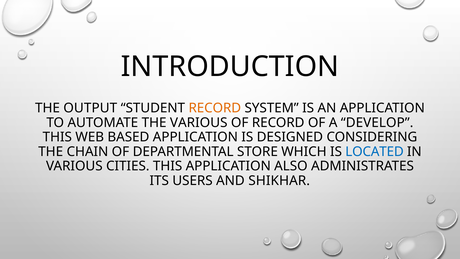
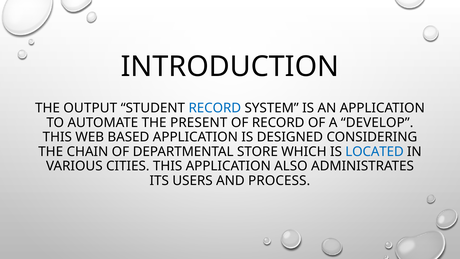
RECORD colour: orange -> blue (215, 108)
THE VARIOUS: VARIOUS -> PRESENT (199, 123)
SHIKHAR: SHIKHAR -> PROCESS (279, 180)
